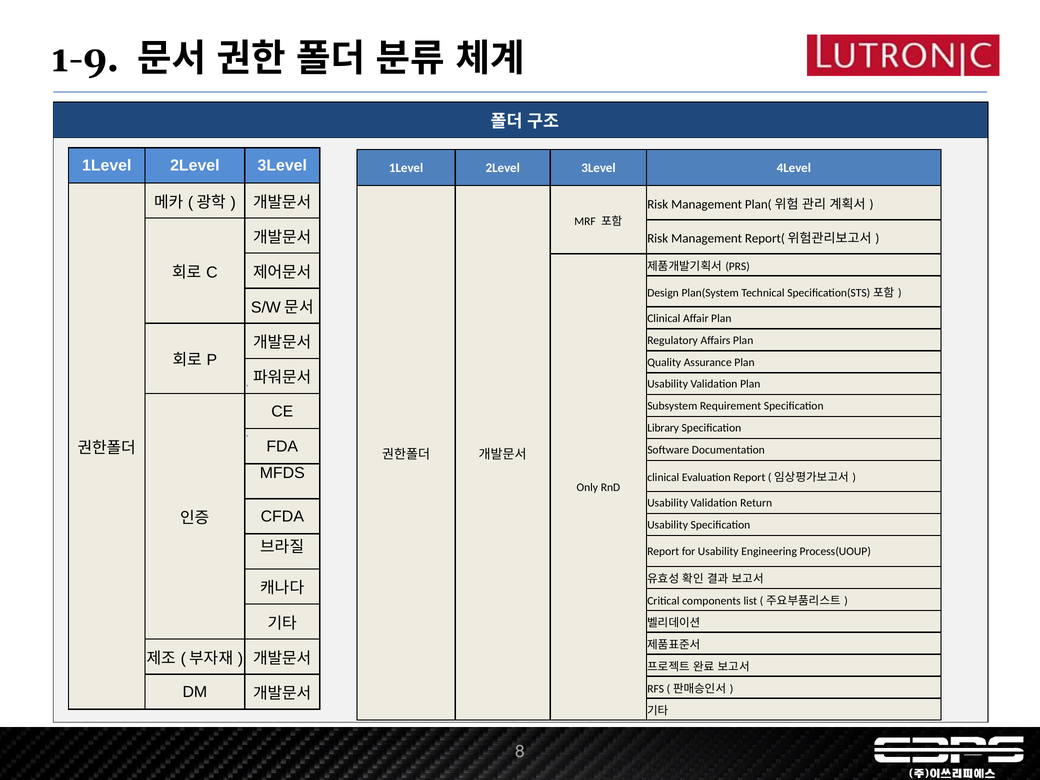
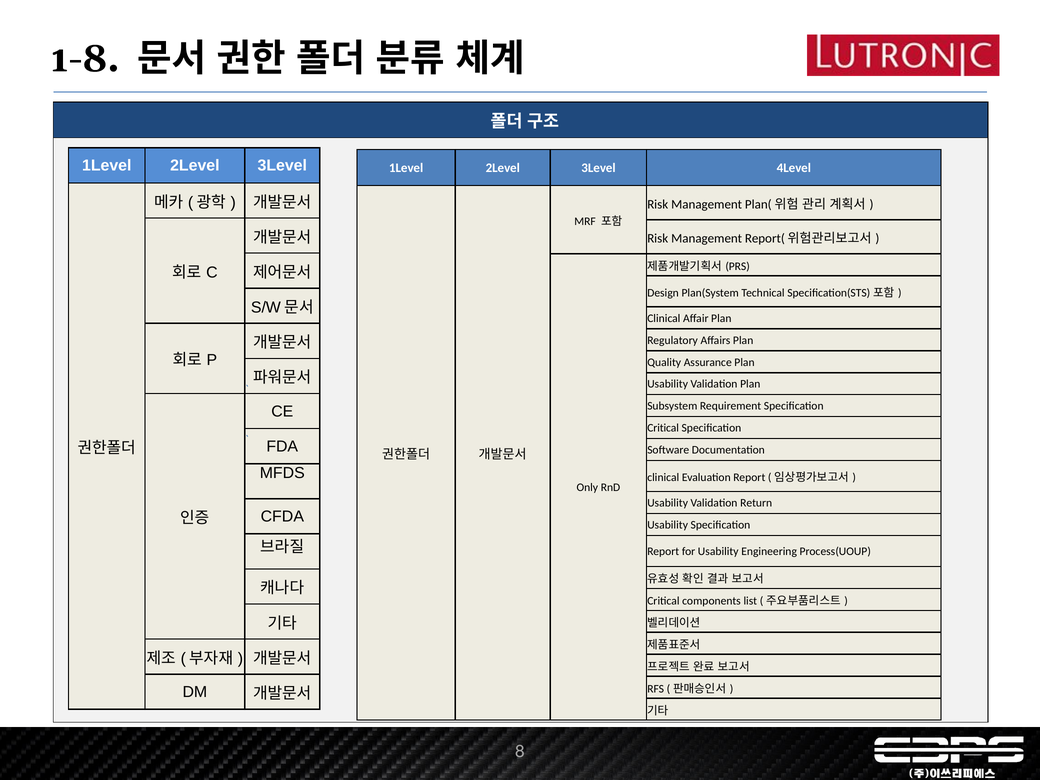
1-9: 1-9 -> 1-8 (85, 59)
Library: Library -> Critical (663, 428)
